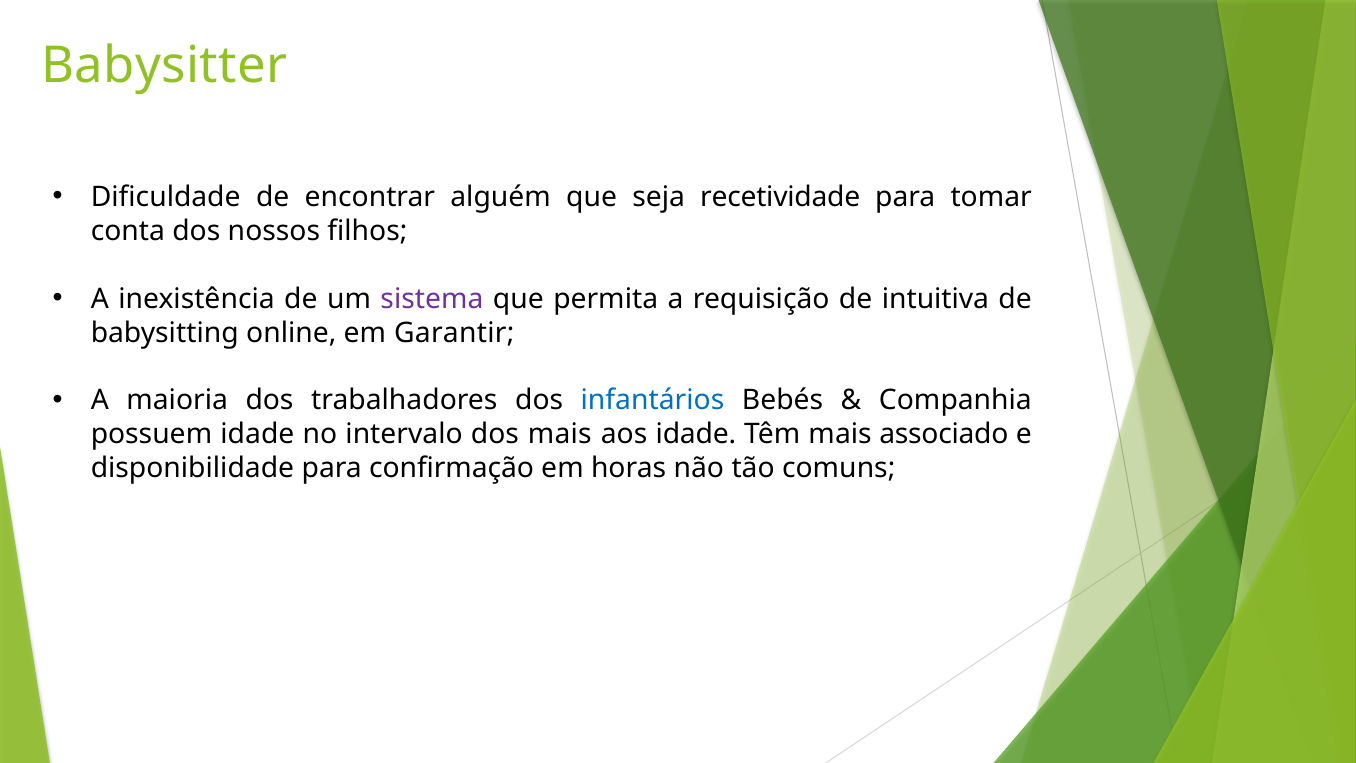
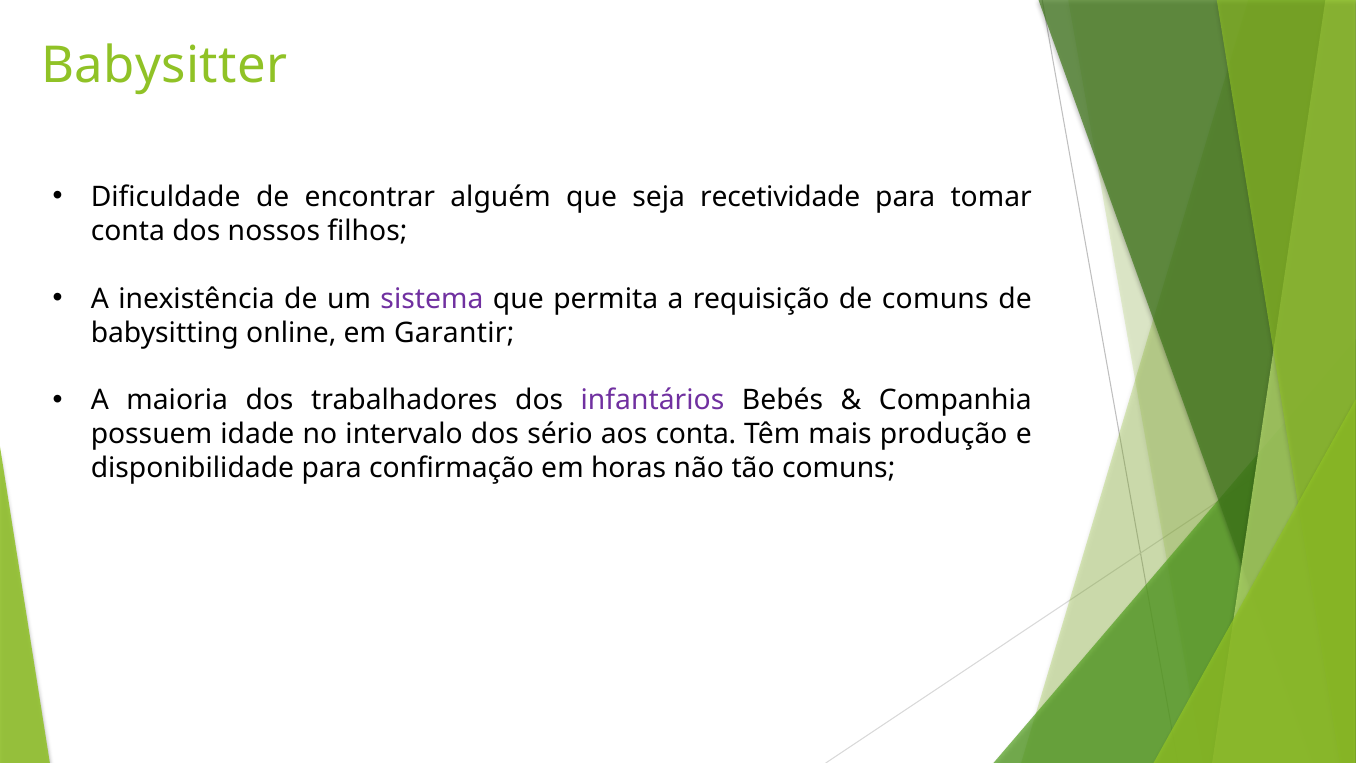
de intuitiva: intuitiva -> comuns (935, 299)
infantários colour: blue -> purple (653, 400)
dos mais: mais -> sério (560, 434)
aos idade: idade -> conta (696, 434)
associado: associado -> produção (944, 434)
